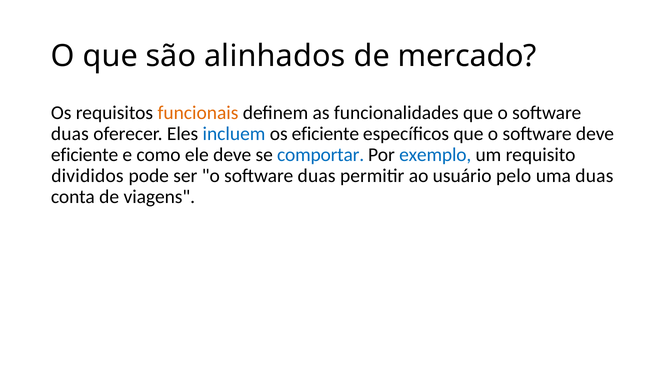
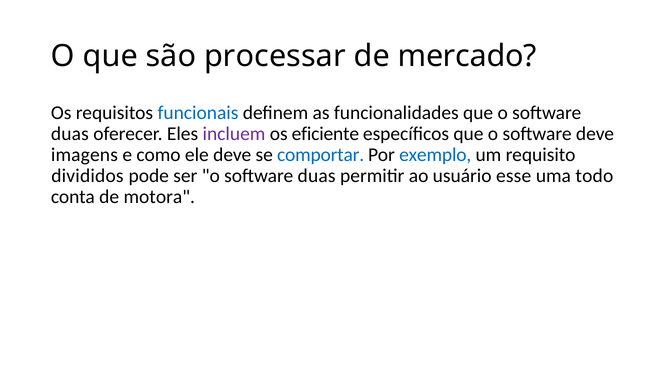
alinhados: alinhados -> processar (275, 56)
funcionais colour: orange -> blue (198, 113)
incluem colour: blue -> purple (234, 134)
eficiente: eficiente -> imagens (84, 155)
pelo: pelo -> esse (514, 176)
uma duas: duas -> todo (594, 176)
viagens: viagens -> motora (159, 197)
